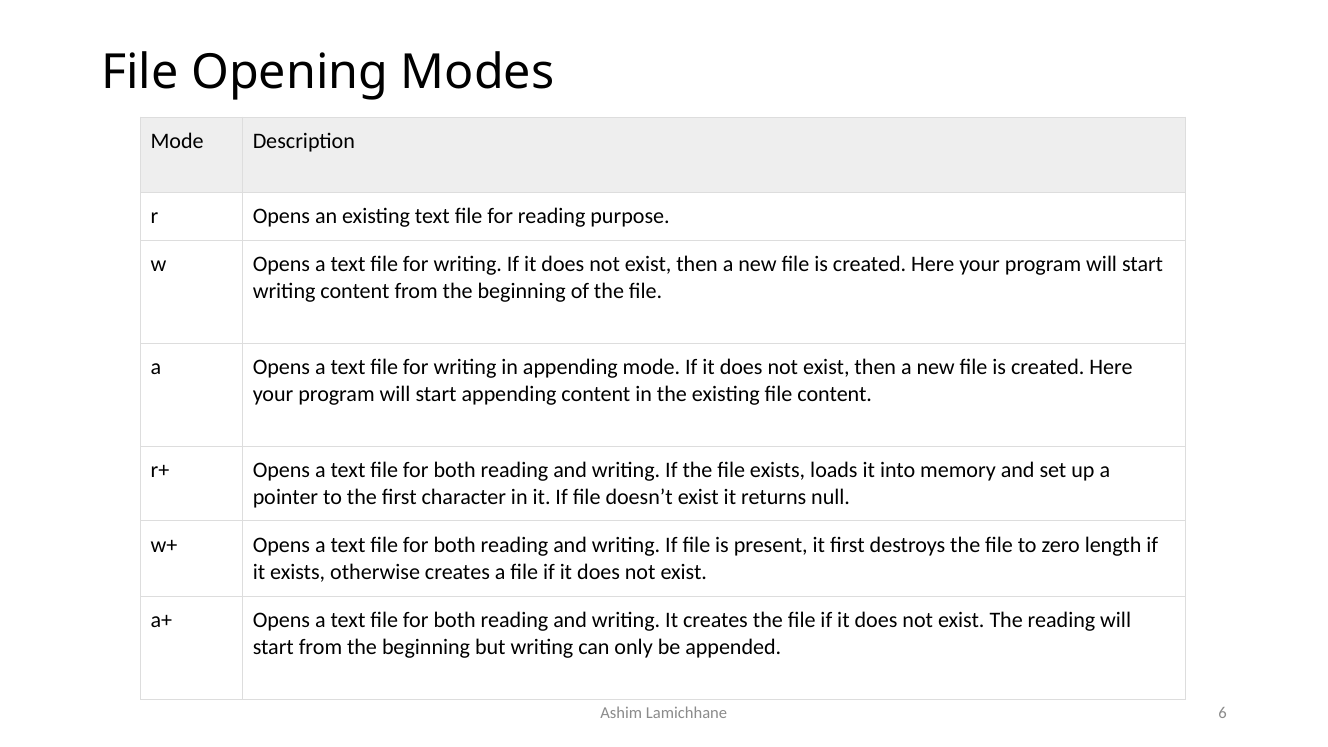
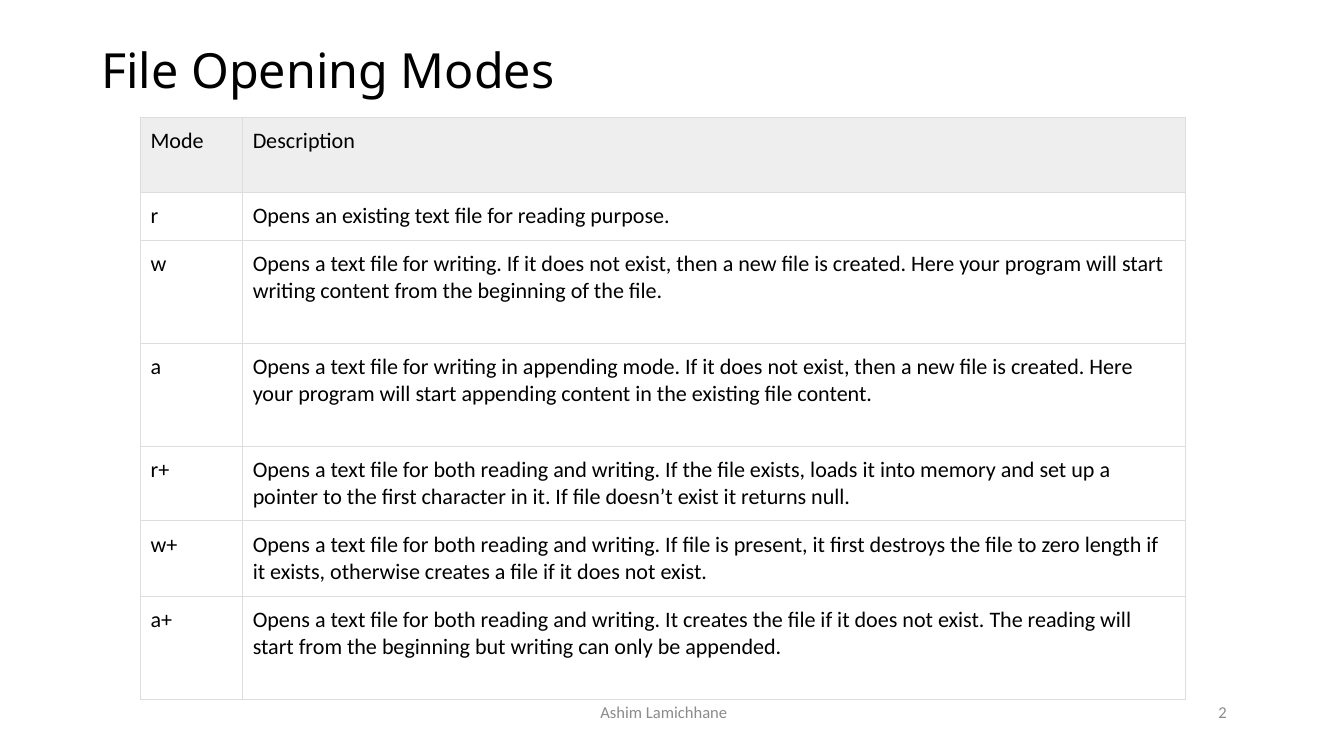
6: 6 -> 2 (1223, 713)
